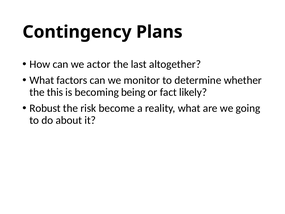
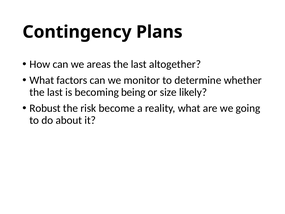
actor: actor -> areas (99, 64)
this: this -> last (55, 92)
fact: fact -> size (168, 92)
